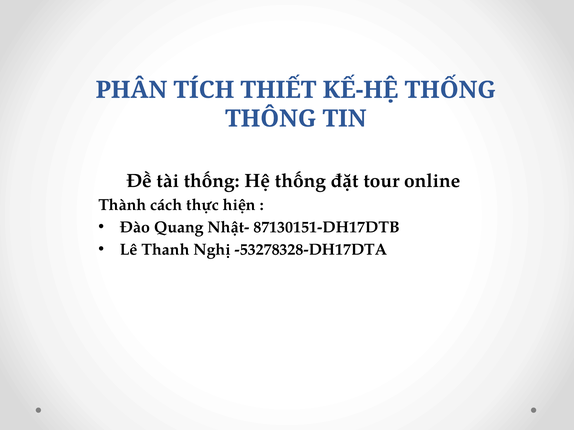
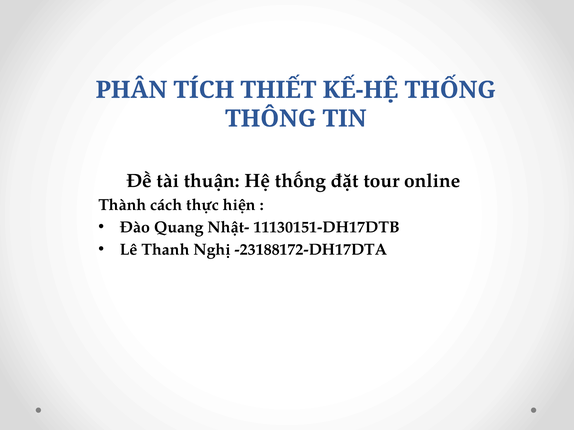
tài thống: thống -> thuận (212, 181)
87130151-DH17DTB: 87130151-DH17DTB -> 11130151-DH17DTB (327, 228)
-53278328-DH17DTA: -53278328-DH17DTA -> -23188172-DH17DTA (311, 250)
